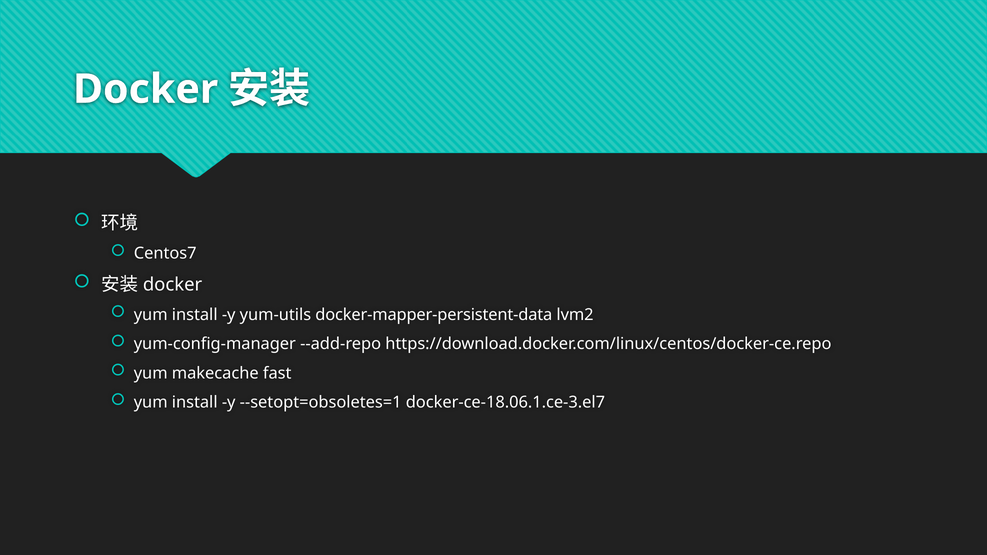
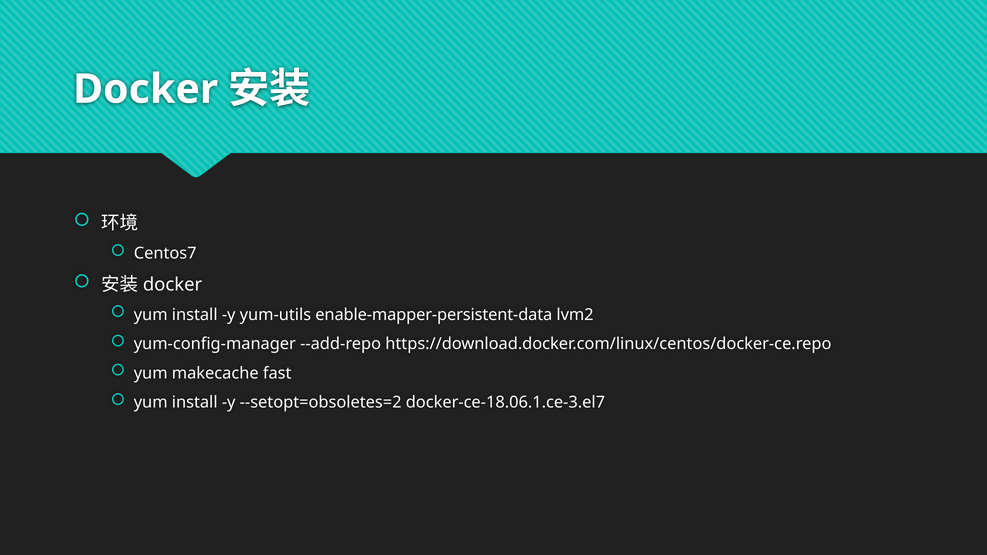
docker-mapper-persistent-data: docker-mapper-persistent-data -> enable-mapper-persistent-data (434, 315)
--setopt=obsoletes=1: --setopt=obsoletes=1 -> --setopt=obsoletes=2 (321, 402)
